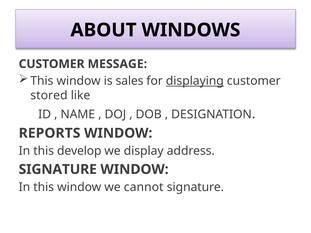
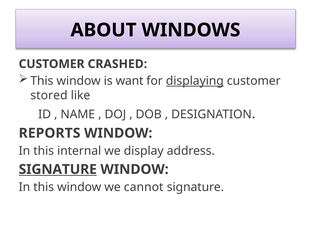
MESSAGE: MESSAGE -> CRASHED (117, 64)
sales: sales -> want (130, 81)
develop: develop -> internal (79, 151)
SIGNATURE underline: none -> present (58, 170)
